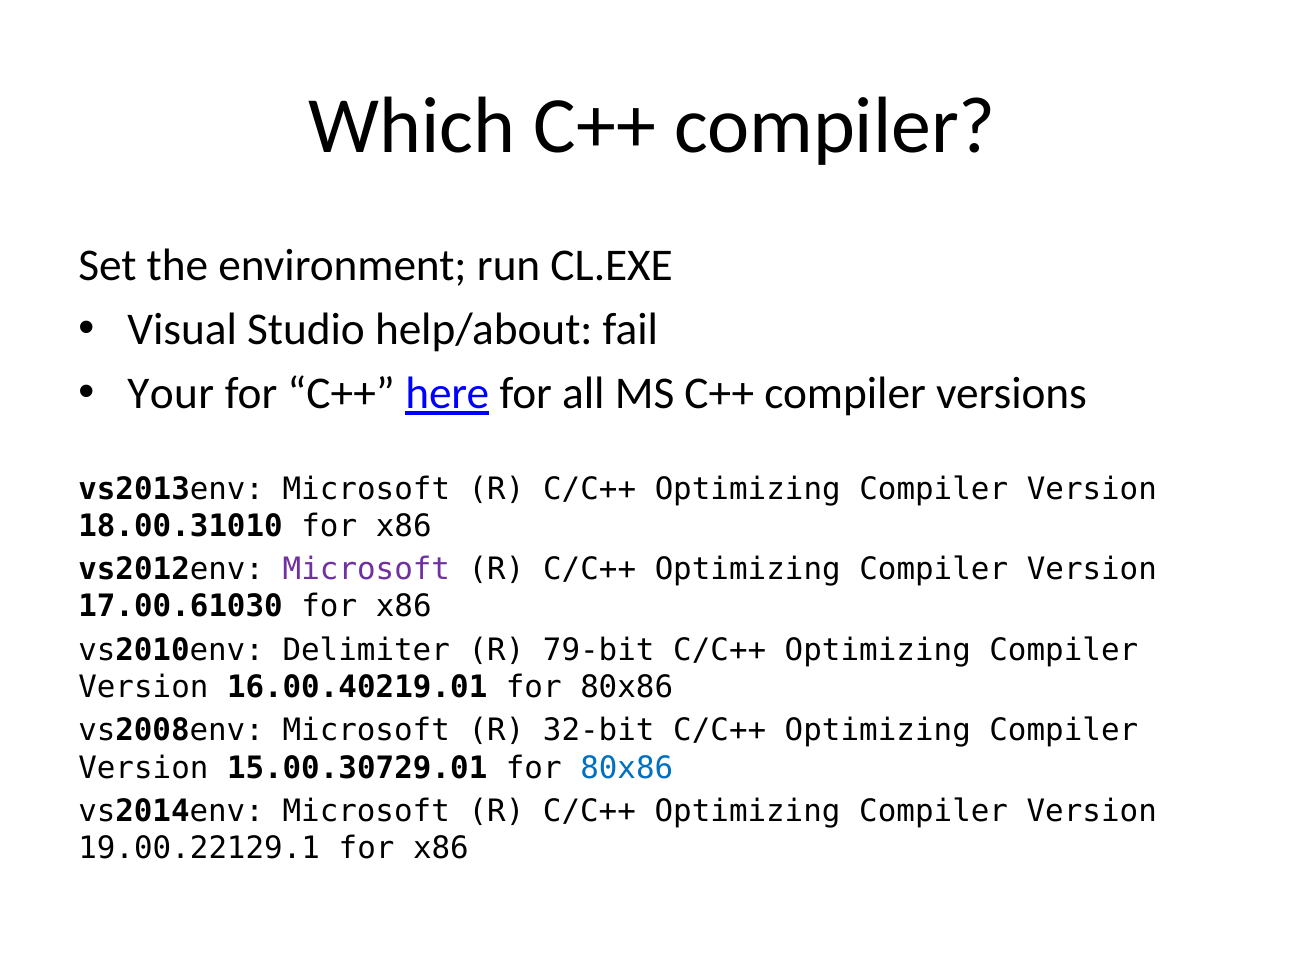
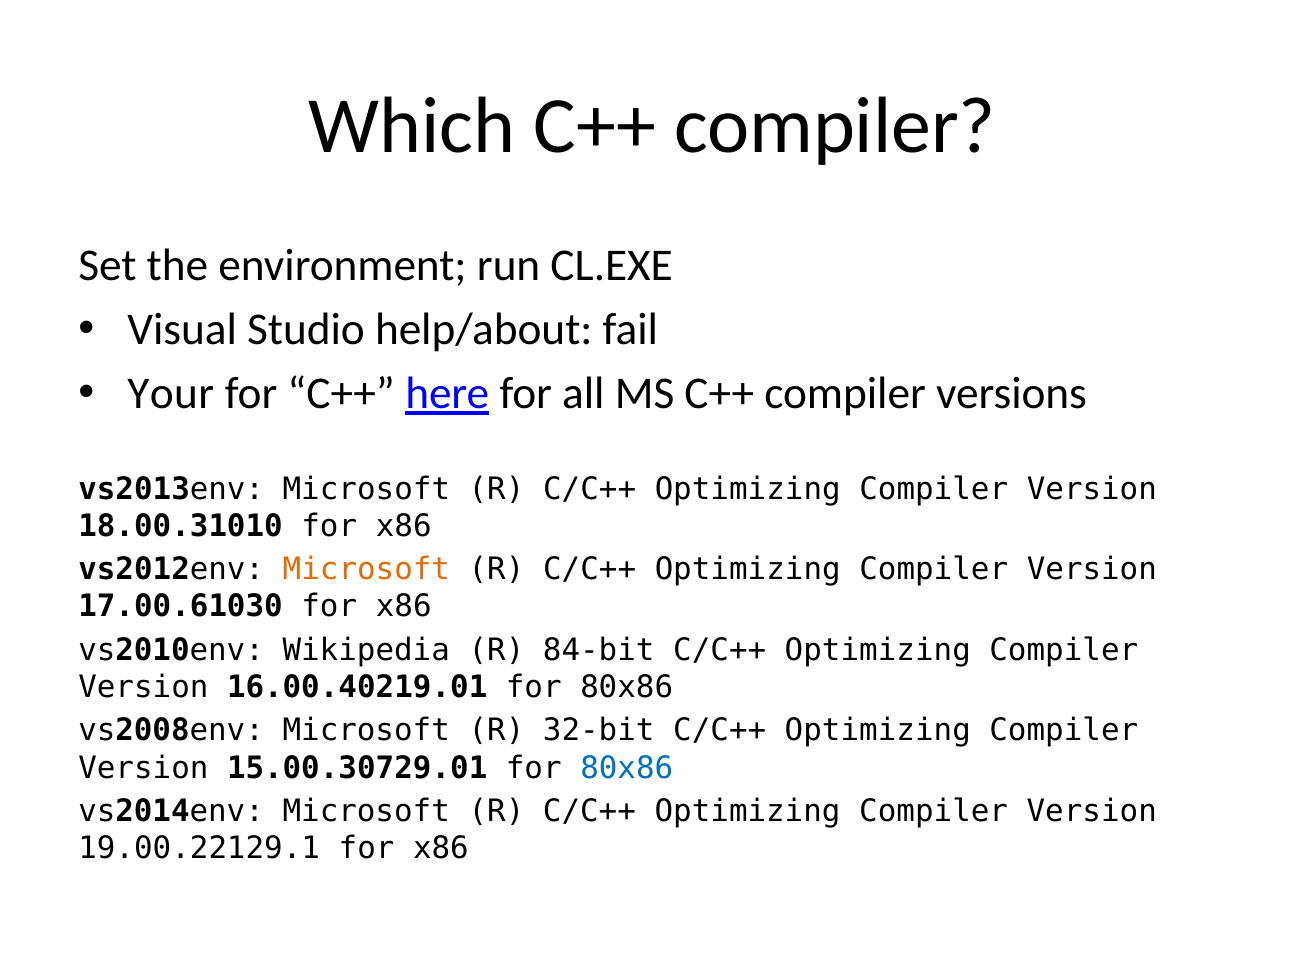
Microsoft colour: purple -> orange (366, 569)
Delimiter: Delimiter -> Wikipedia (366, 650)
79-bit: 79-bit -> 84-bit (599, 650)
